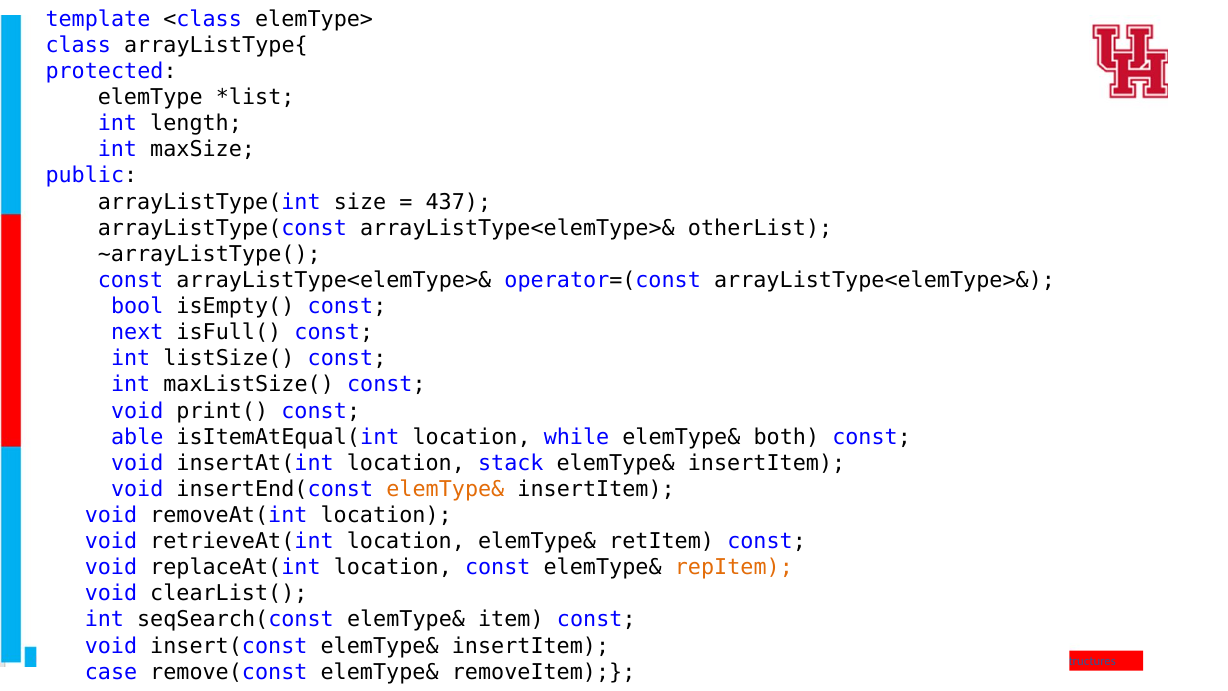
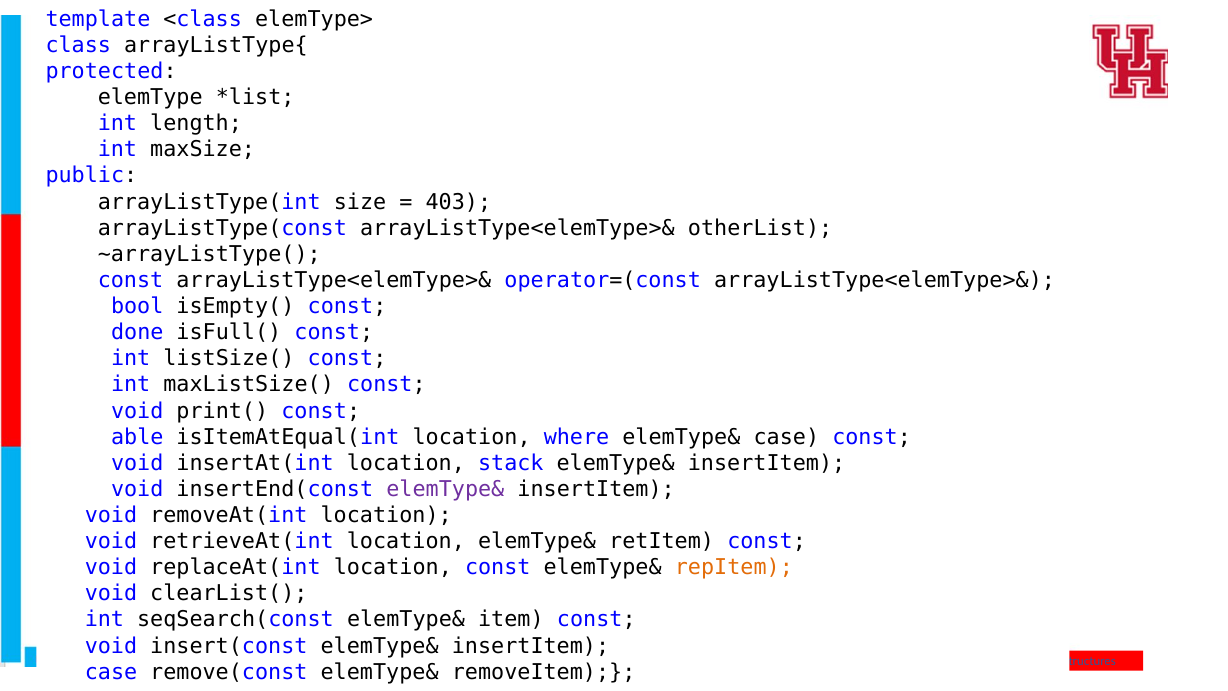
437: 437 -> 403 (458, 202)
next: next -> done (137, 332)
while: while -> where (577, 437)
elemType& both: both -> case (786, 437)
elemType& colour: orange -> purple (445, 489)
